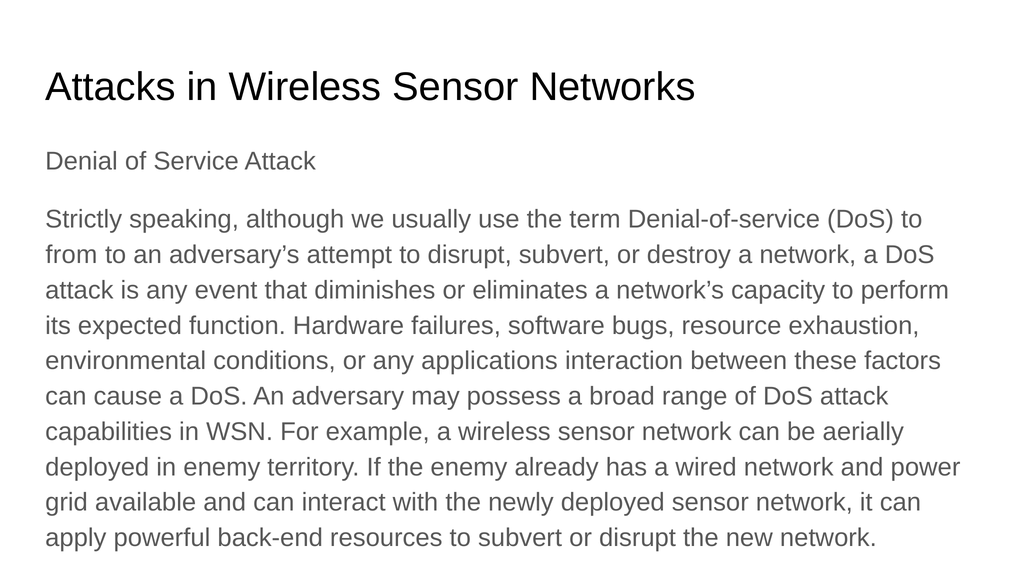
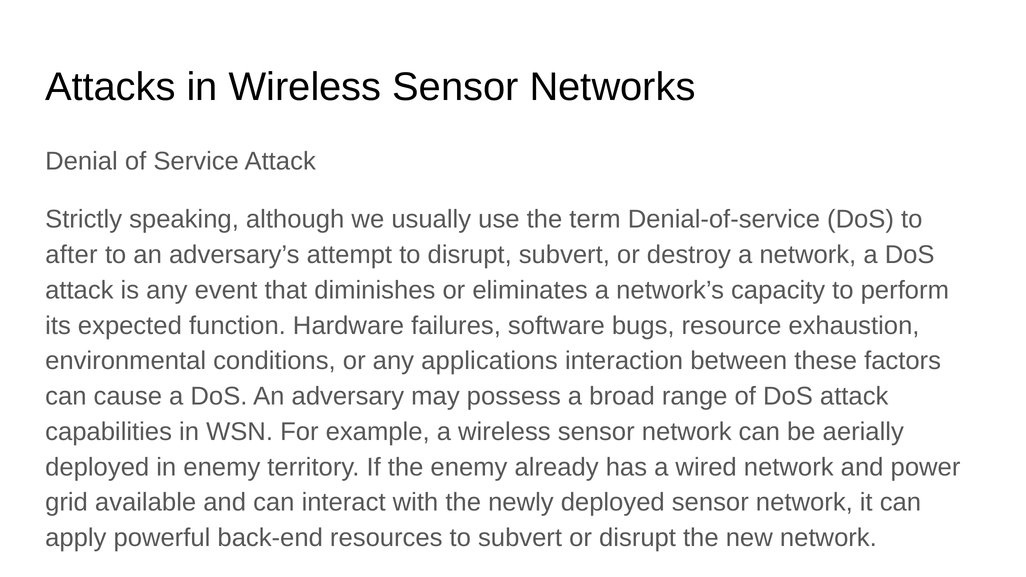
from: from -> after (71, 255)
